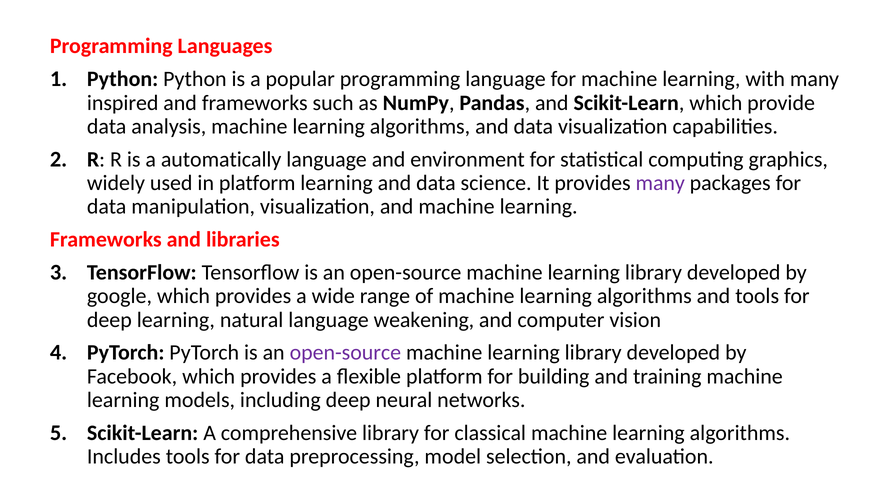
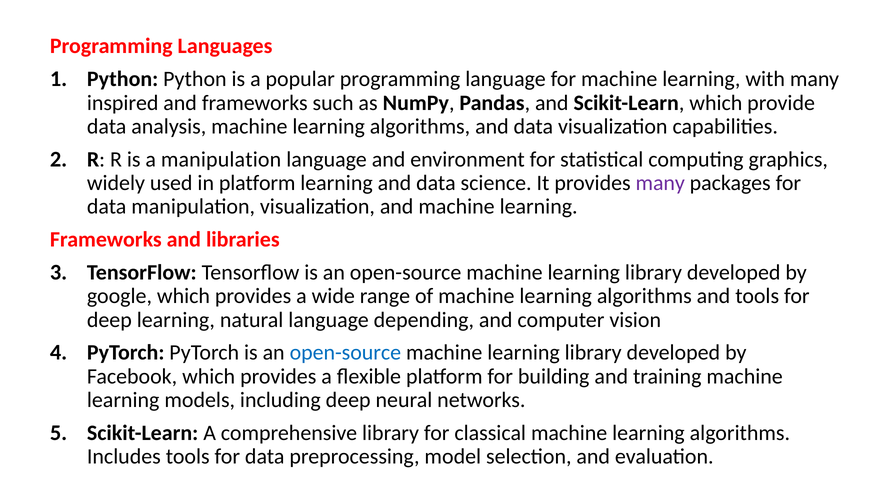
a automatically: automatically -> manipulation (221, 159)
weakening: weakening -> depending (424, 320)
open-source colour: purple -> blue (345, 353)
